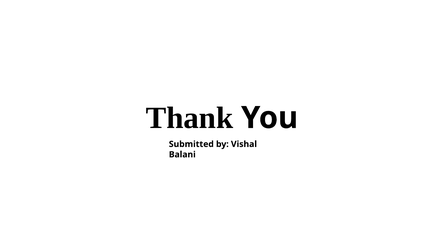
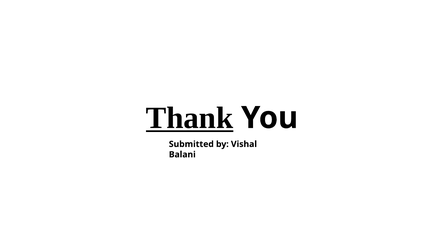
Thank underline: none -> present (190, 118)
